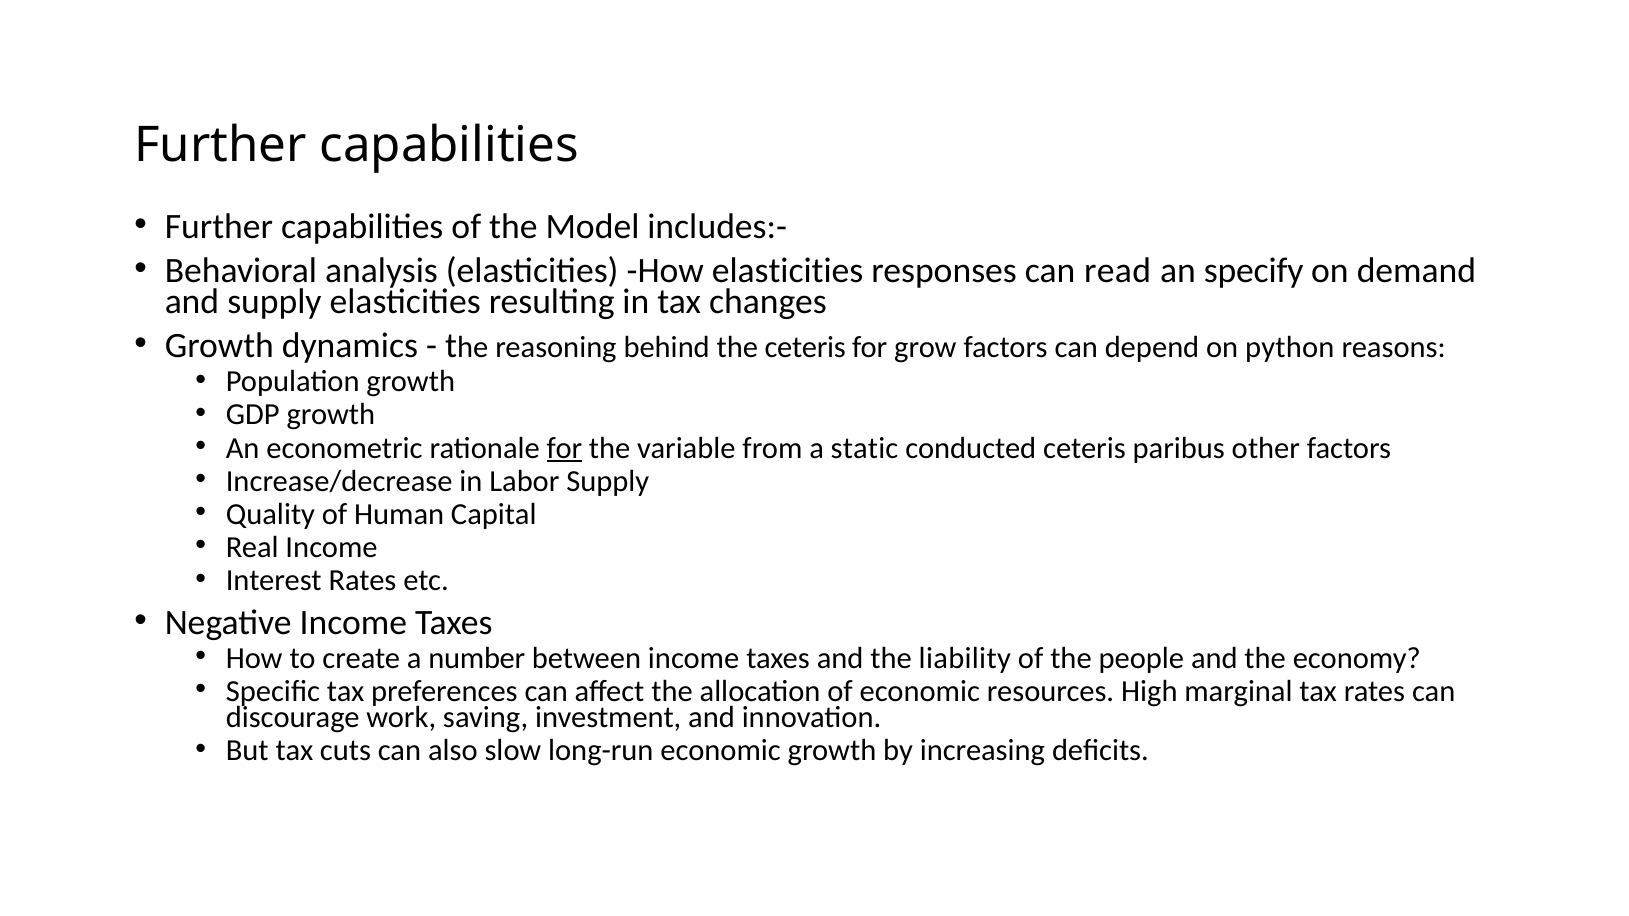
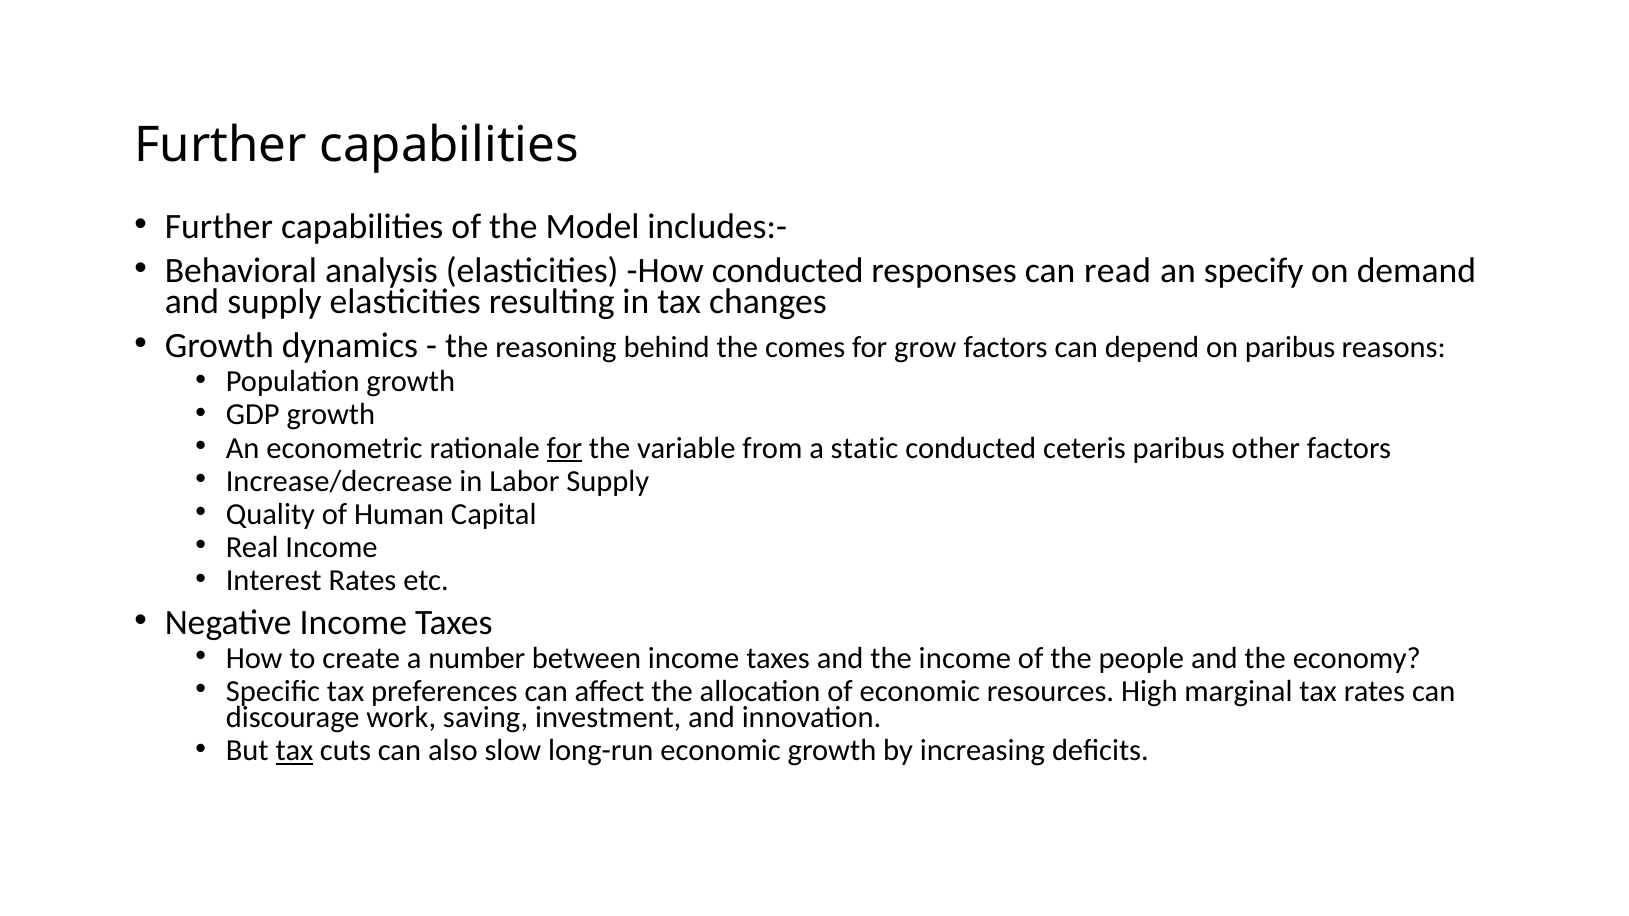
How elasticities: elasticities -> conducted (788, 271)
the ceteris: ceteris -> comes (805, 348)
on python: python -> paribus (1290, 348)
the liability: liability -> income (965, 658)
tax underline: none -> present (294, 751)
